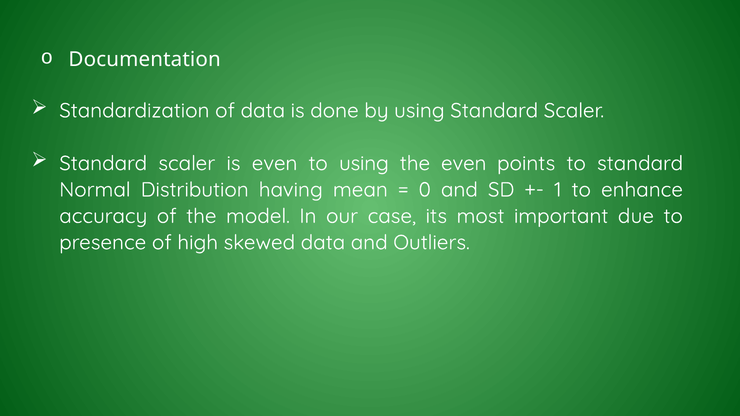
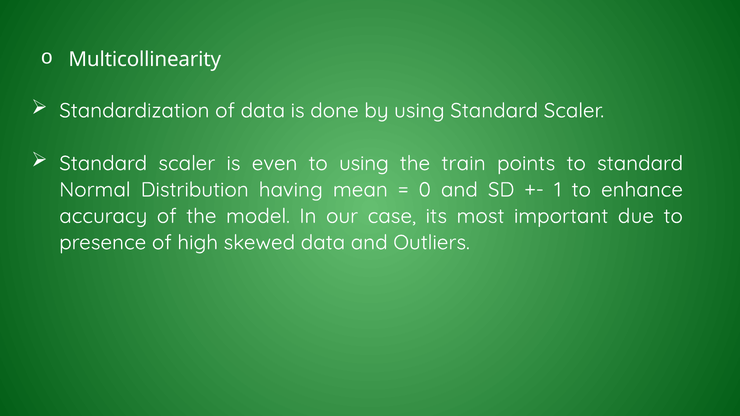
Documentation: Documentation -> Multicollinearity (145, 60)
the even: even -> train (464, 163)
